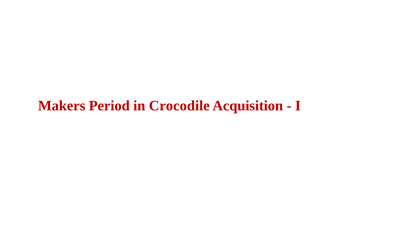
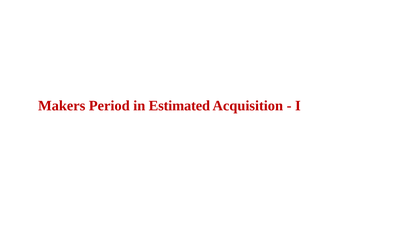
Crocodile: Crocodile -> Estimated (179, 106)
